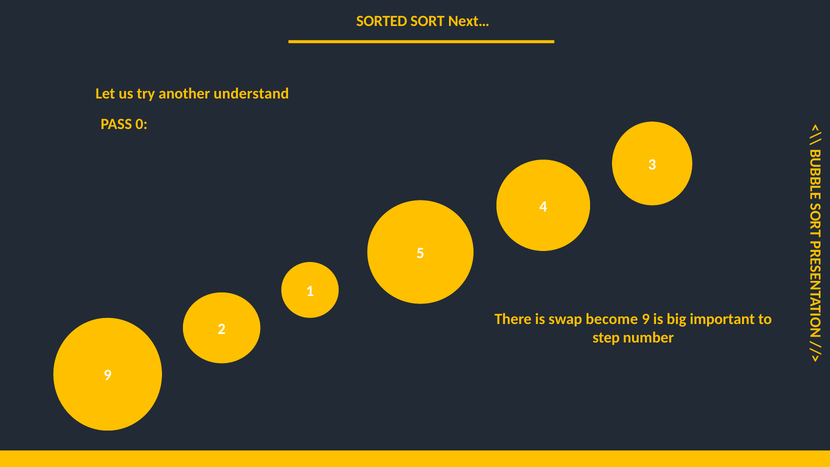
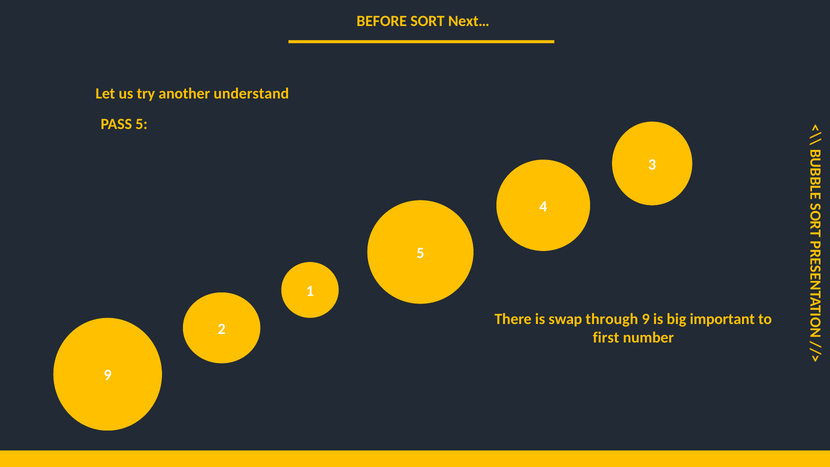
SORTED: SORTED -> BEFORE (382, 21)
PASS 0: 0 -> 5 (142, 124)
become: become -> through (612, 319)
step: step -> first (606, 338)
